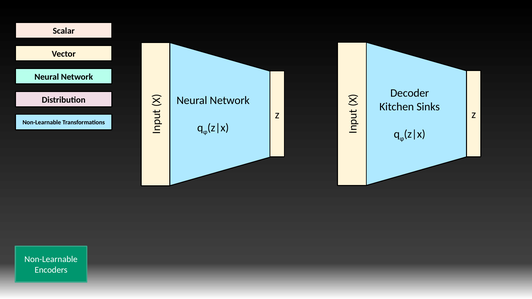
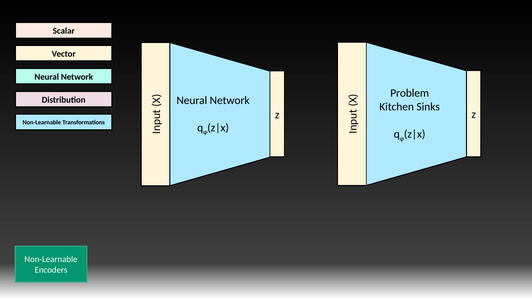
Decoder: Decoder -> Problem (410, 93)
